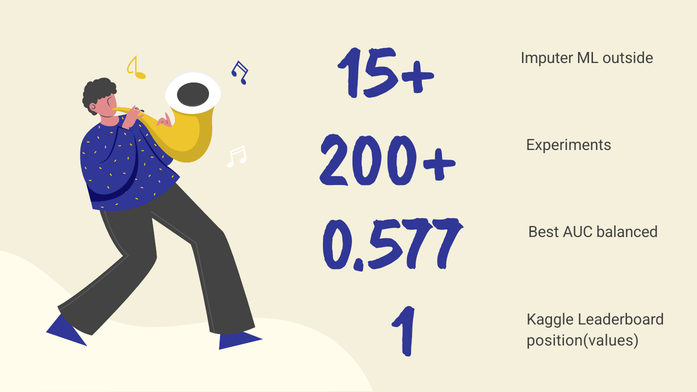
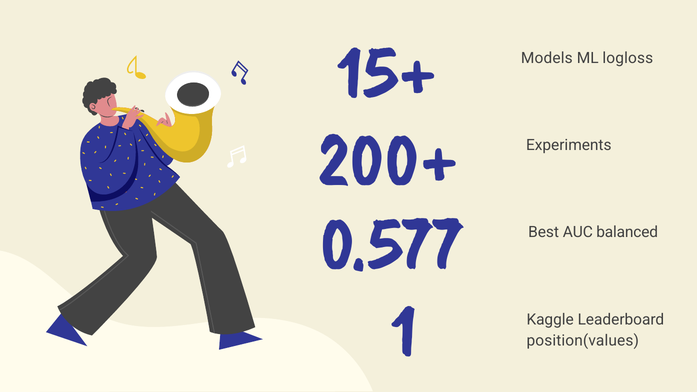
Imputer: Imputer -> Models (547, 58)
outside: outside -> logloss (628, 58)
